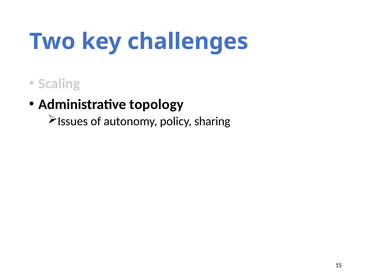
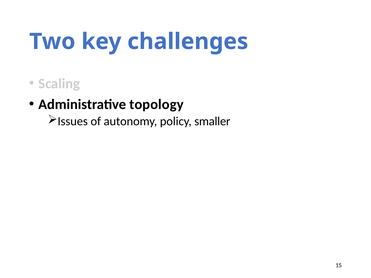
sharing: sharing -> smaller (212, 121)
